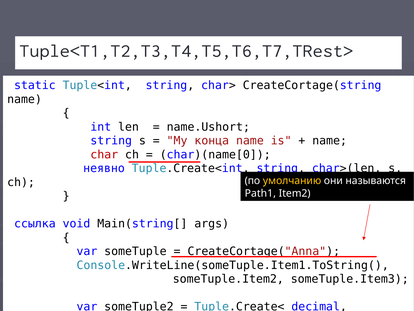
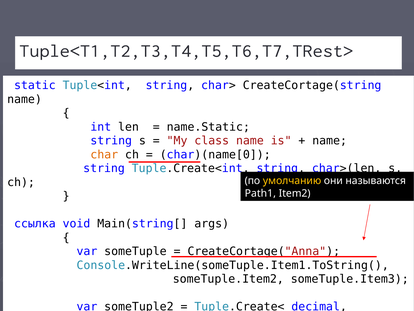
name.Ushort: name.Ushort -> name.Static (208, 127)
конца: конца -> class (212, 141)
char colour: red -> orange (104, 154)
неявно: неявно -> string (104, 168)
